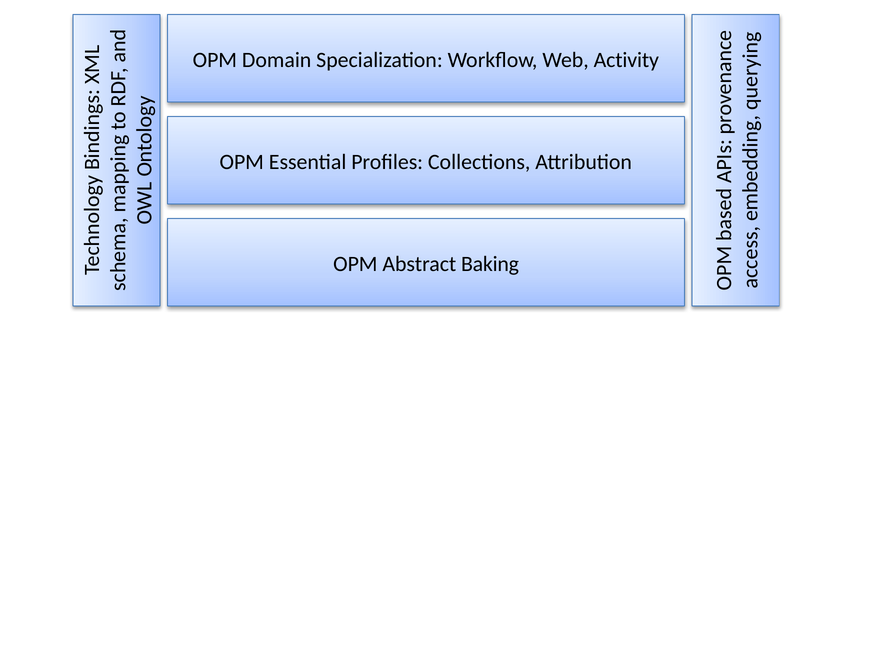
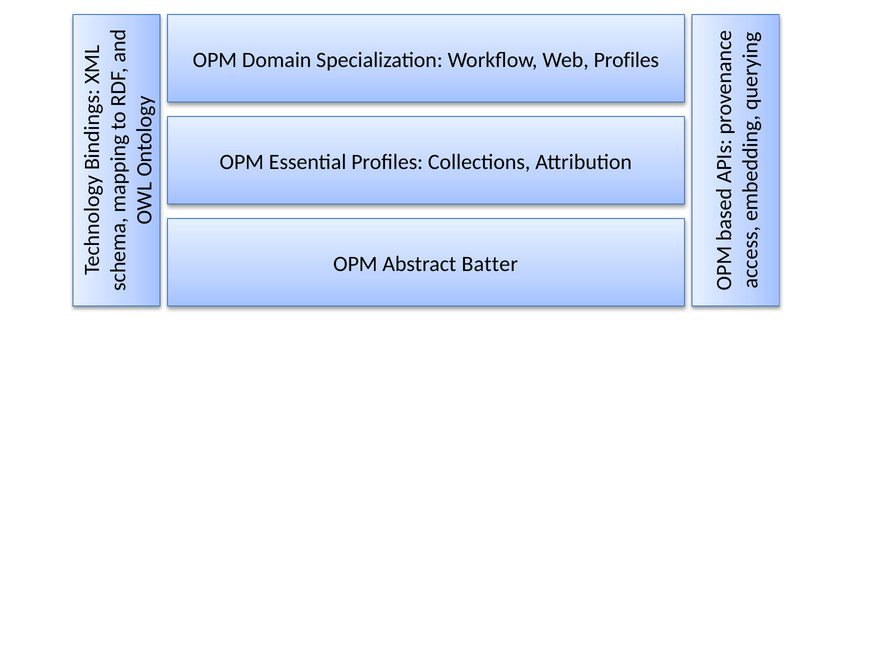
Web Activity: Activity -> Profiles (626, 60)
Baking: Baking -> Batter (490, 264)
